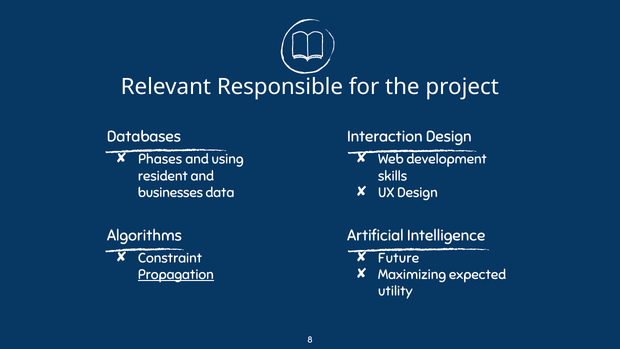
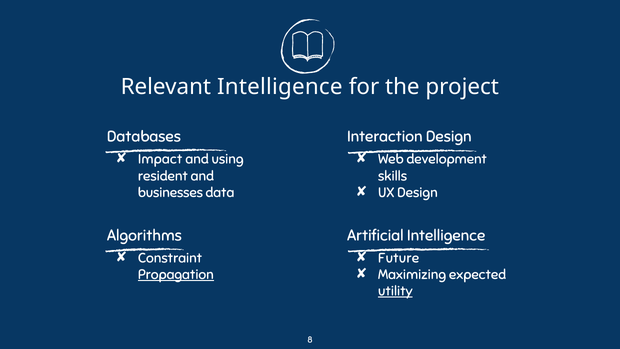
Relevant Responsible: Responsible -> Intelligence (280, 87)
Phases: Phases -> Impact (160, 159)
utility underline: none -> present (395, 291)
